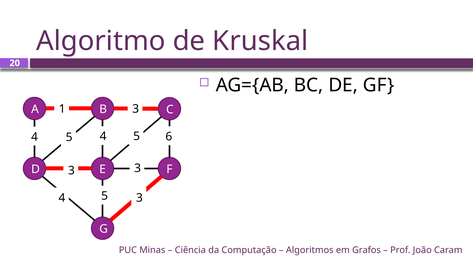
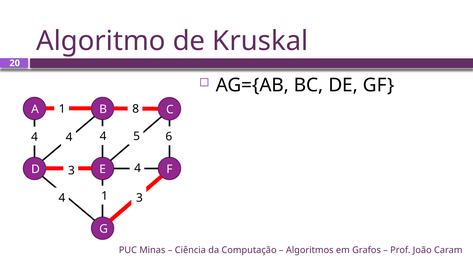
1 3: 3 -> 8 (136, 109)
5: 5 -> 4 (69, 137)
3 3: 3 -> 4 (138, 168)
5: 5 -> 1 (105, 196)
